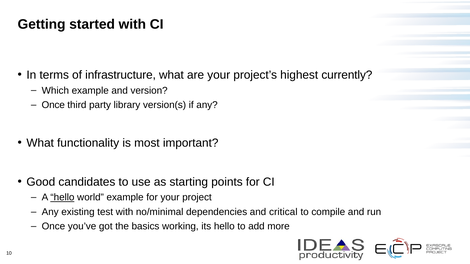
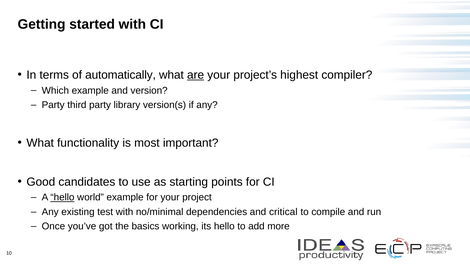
infrastructure: infrastructure -> automatically (121, 75)
are underline: none -> present (196, 75)
currently: currently -> compiler (347, 75)
Once: Once -> Party (53, 105)
